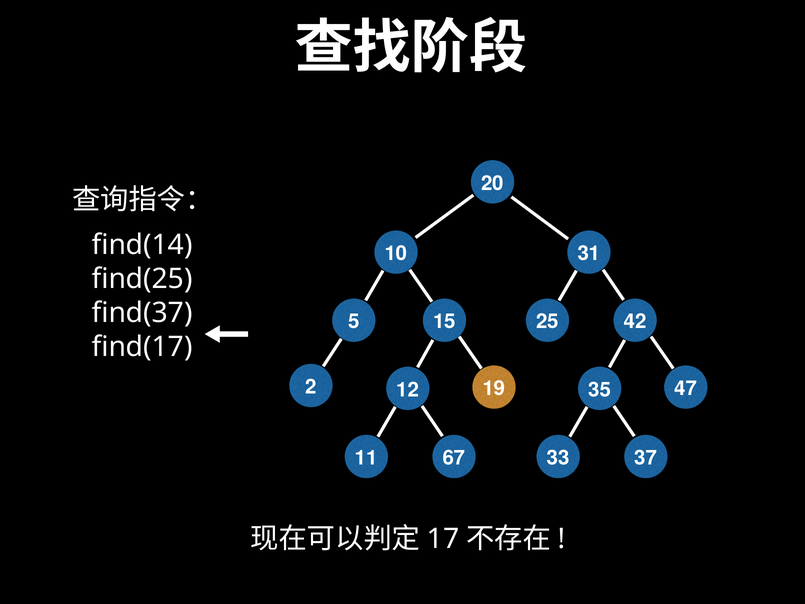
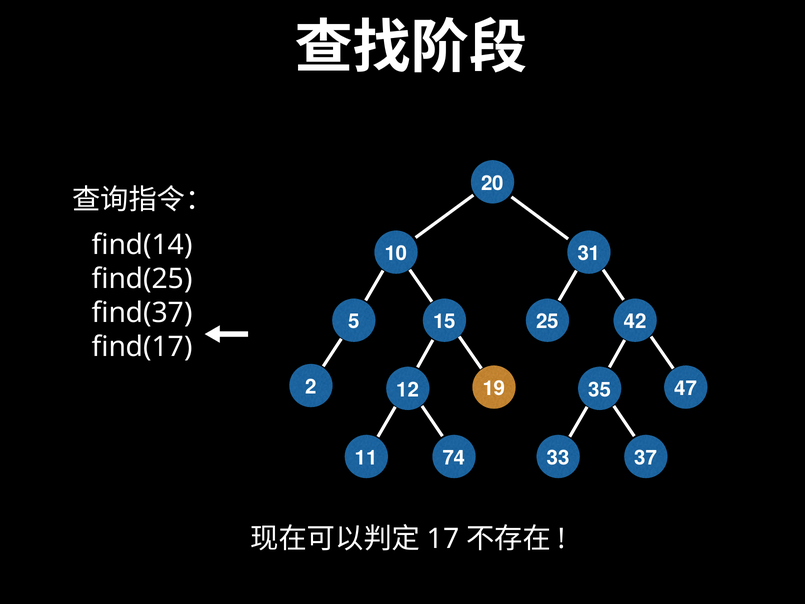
67: 67 -> 74 (454, 458)
